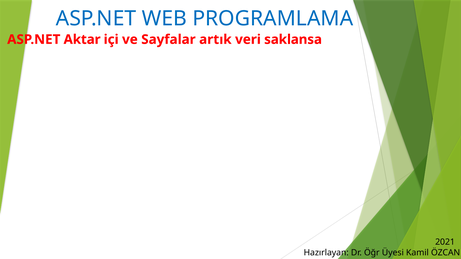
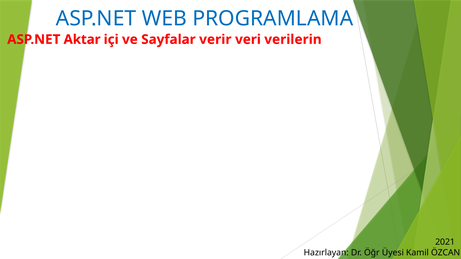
artık: artık -> verir (215, 40)
saklansa: saklansa -> verilerin (293, 40)
